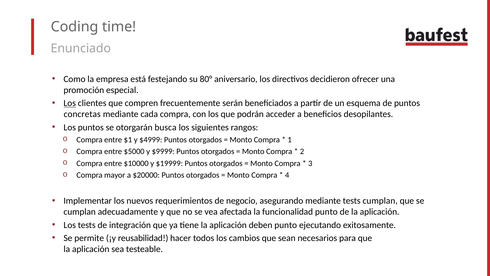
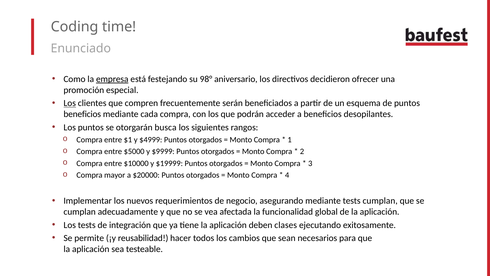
empresa underline: none -> present (112, 79)
80°: 80° -> 98° (206, 79)
concretas: concretas -> beneficios (82, 114)
funcionalidad punto: punto -> global (326, 212)
deben punto: punto -> clases (286, 225)
